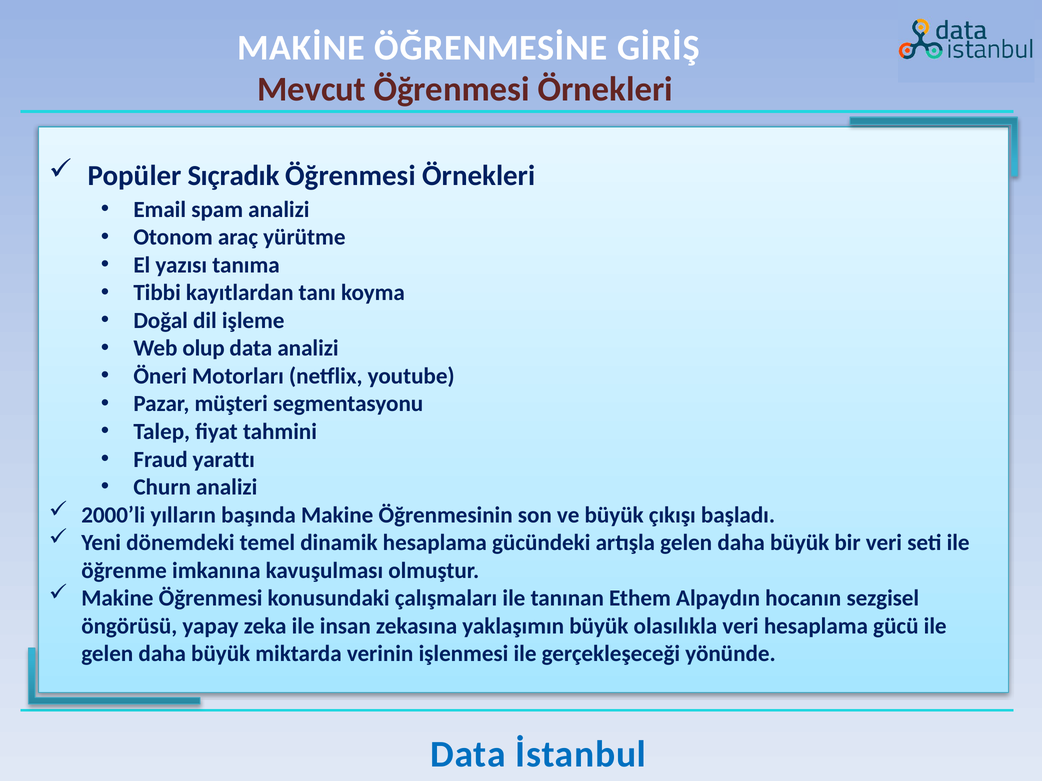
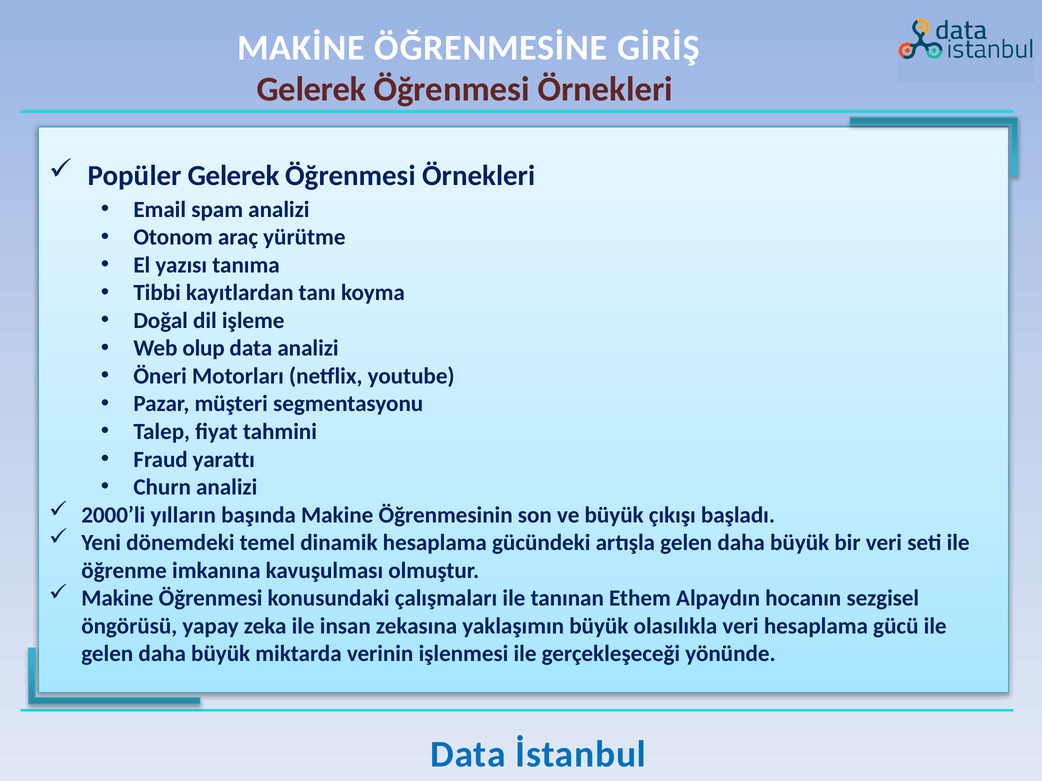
Mevcut: Mevcut -> Gelerek (312, 89)
Popüler Sıçradık: Sıçradık -> Gelerek (234, 176)
